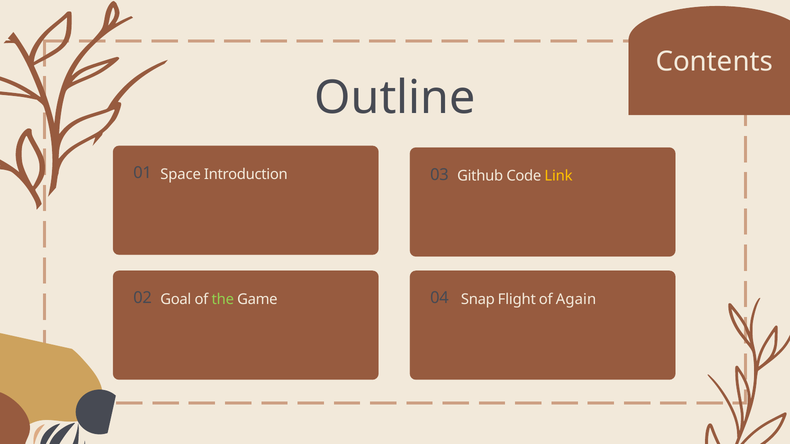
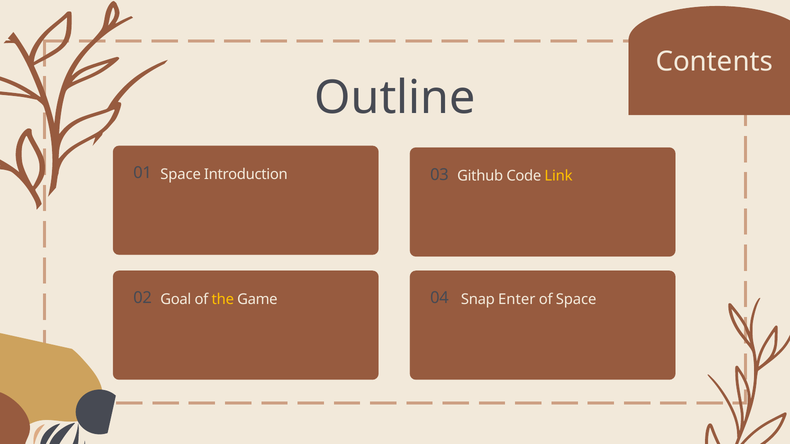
Flight: Flight -> Enter (517, 300)
of Again: Again -> Space (576, 300)
the colour: light green -> yellow (223, 300)
